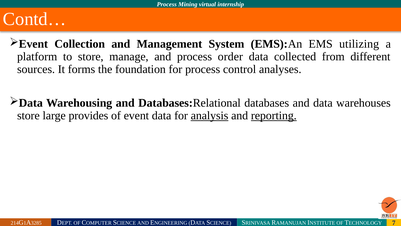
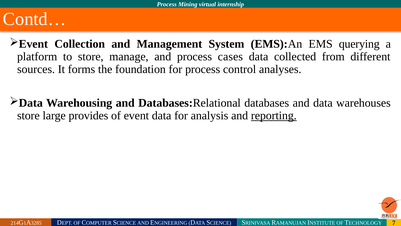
utilizing: utilizing -> querying (359, 44)
order: order -> cases (230, 56)
analysis underline: present -> none (210, 115)
